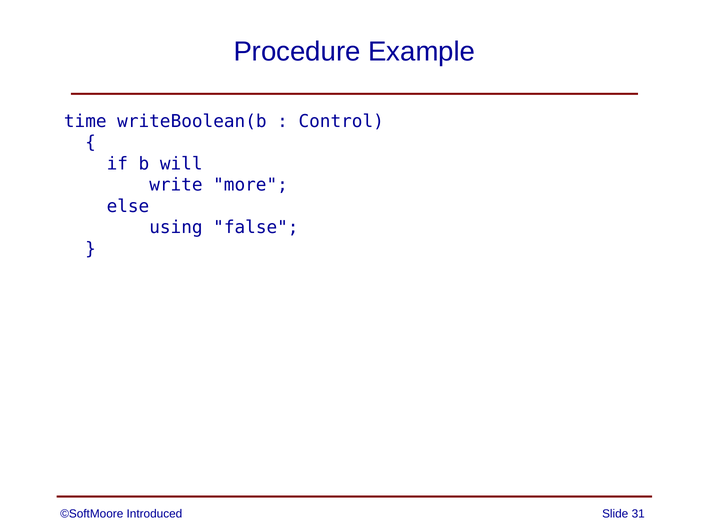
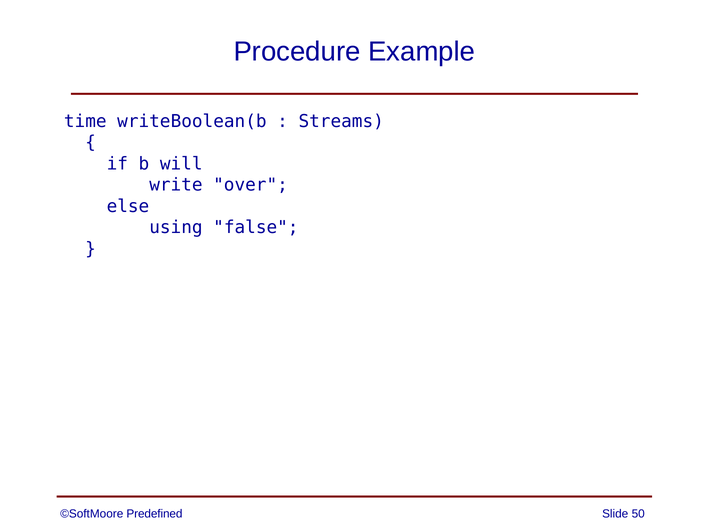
Control: Control -> Streams (341, 121)
more: more -> over (251, 185)
Introduced: Introduced -> Predefined (154, 514)
31: 31 -> 50 (638, 514)
